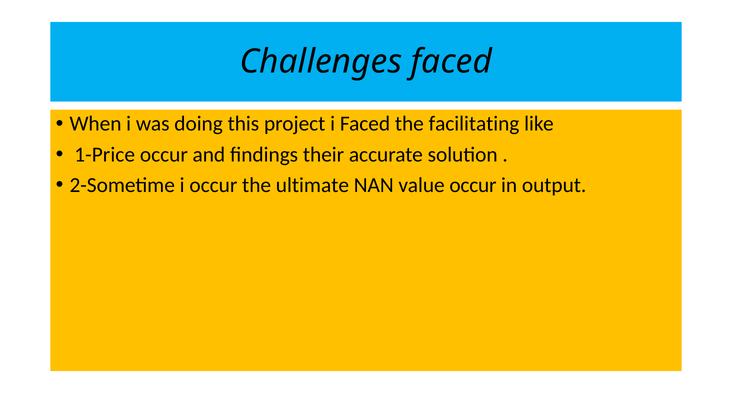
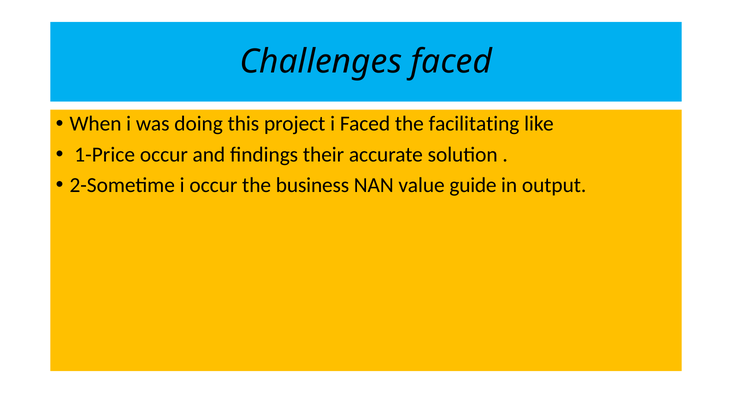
ultimate: ultimate -> business (312, 185)
value occur: occur -> guide (473, 185)
